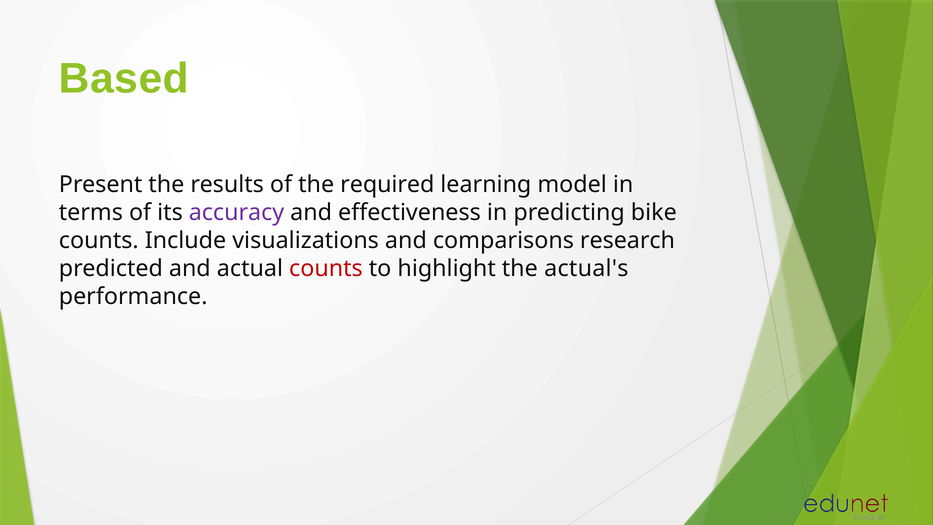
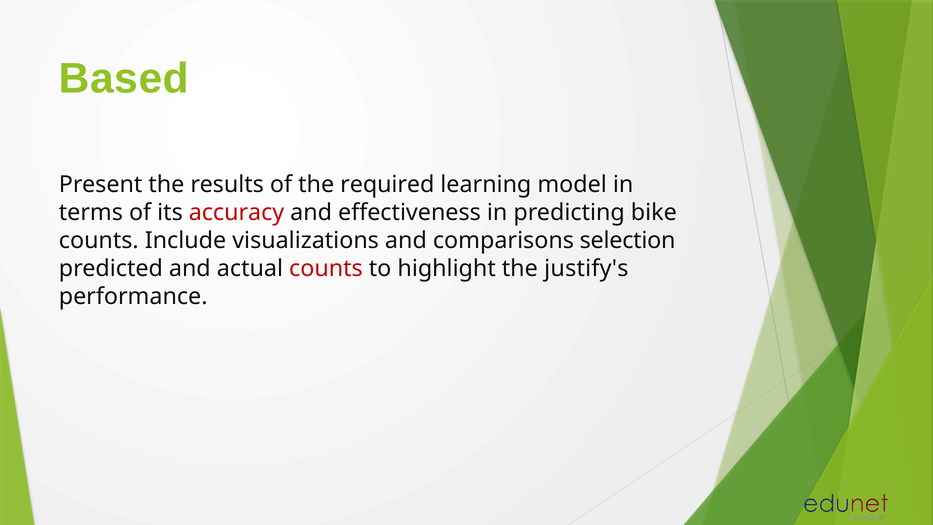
accuracy colour: purple -> red (236, 212)
research: research -> selection (628, 240)
actual's: actual's -> justify's (586, 268)
